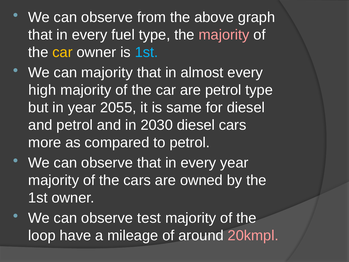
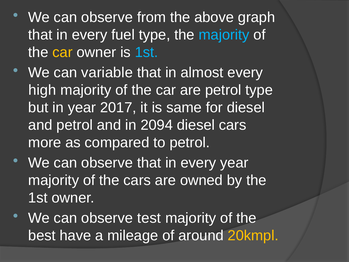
majority colour: pink -> light blue (224, 35)
can majority: majority -> variable (107, 73)
2055: 2055 -> 2017 (118, 107)
2030: 2030 -> 2094 (157, 125)
loop: loop -> best (42, 235)
20kmpl colour: pink -> yellow (253, 235)
